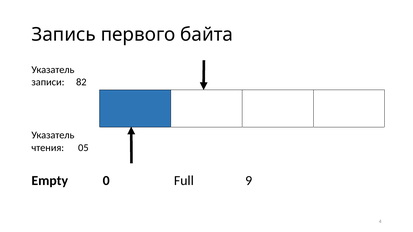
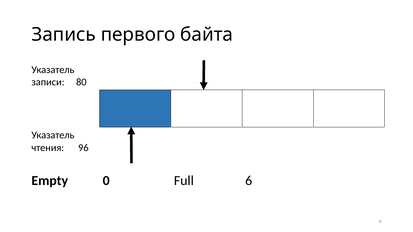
82: 82 -> 80 (81, 82)
05: 05 -> 96 (83, 148)
9: 9 -> 6 (249, 181)
